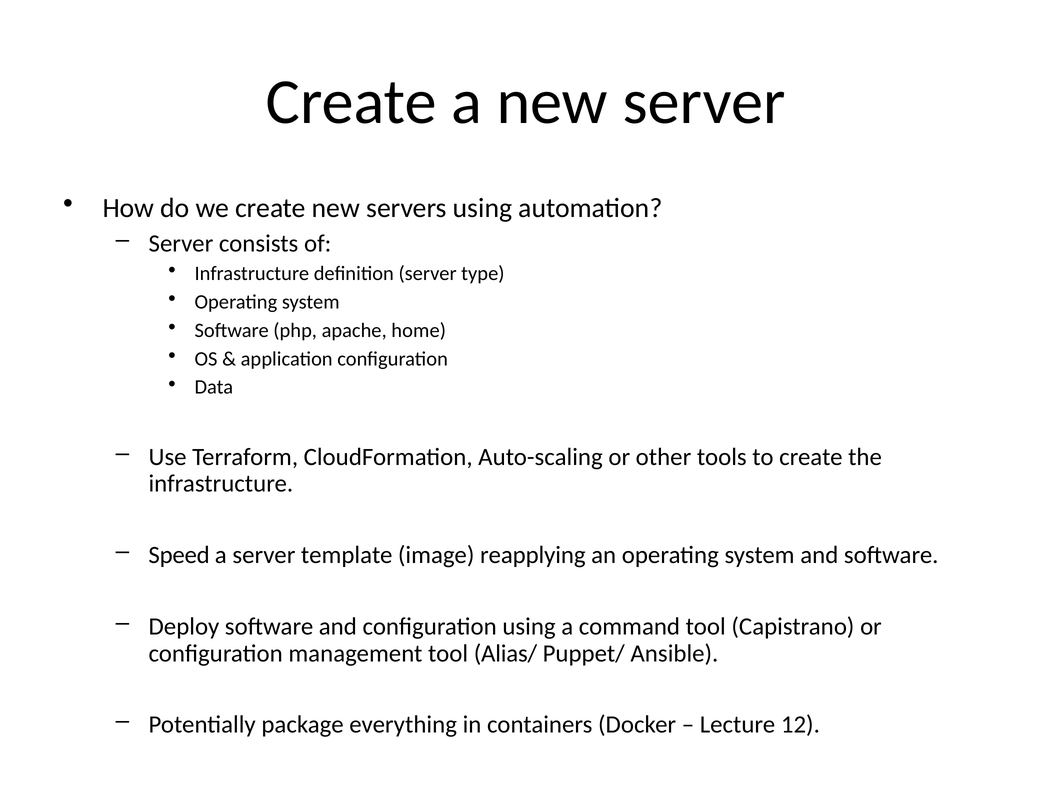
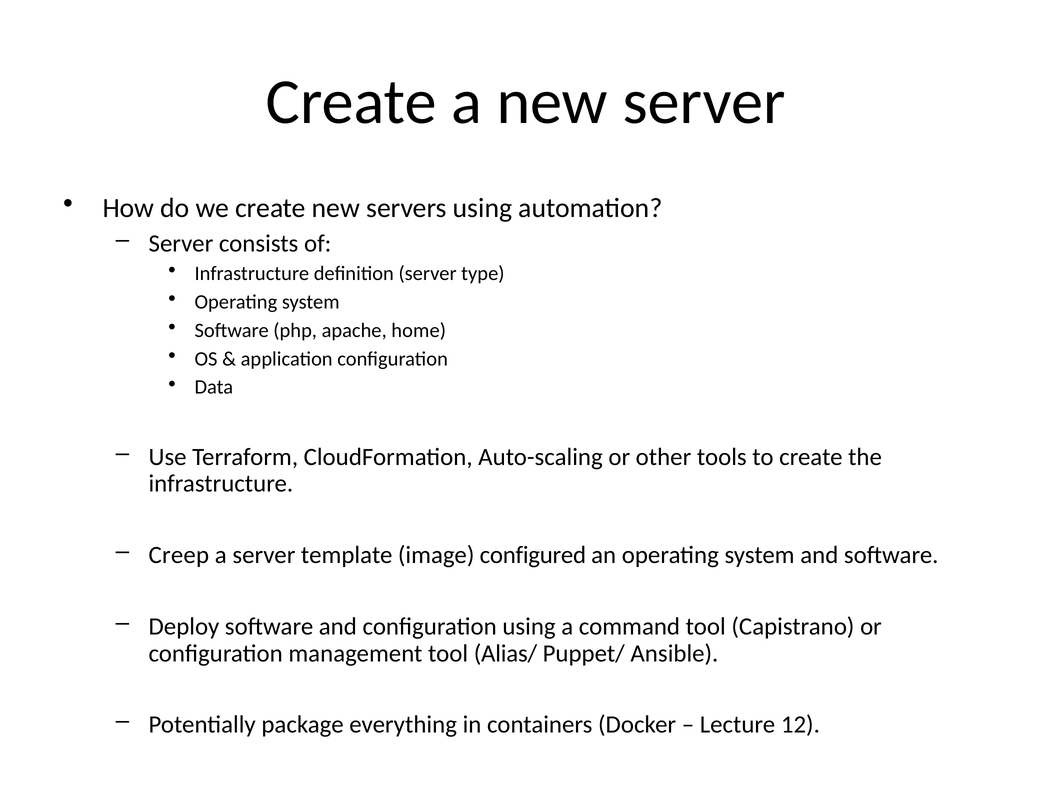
Speed: Speed -> Creep (179, 555)
reapplying: reapplying -> configured (533, 555)
